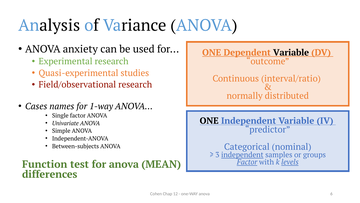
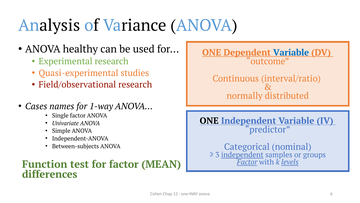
anxiety: anxiety -> healthy (80, 49)
Variable colour: black -> blue (291, 52)
for anova: anova -> factor (124, 164)
